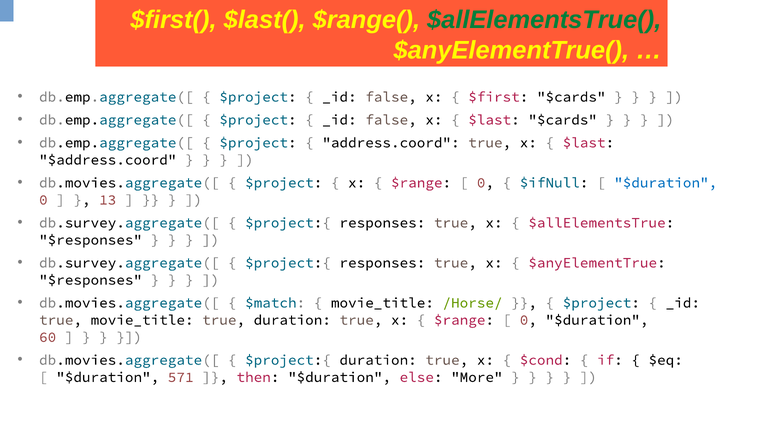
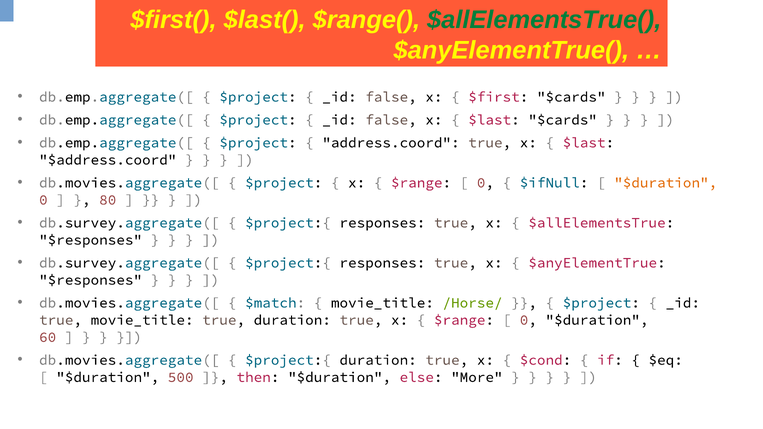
$duration colour: blue -> orange (666, 183)
13: 13 -> 80 (108, 200)
571: 571 -> 500 (181, 377)
